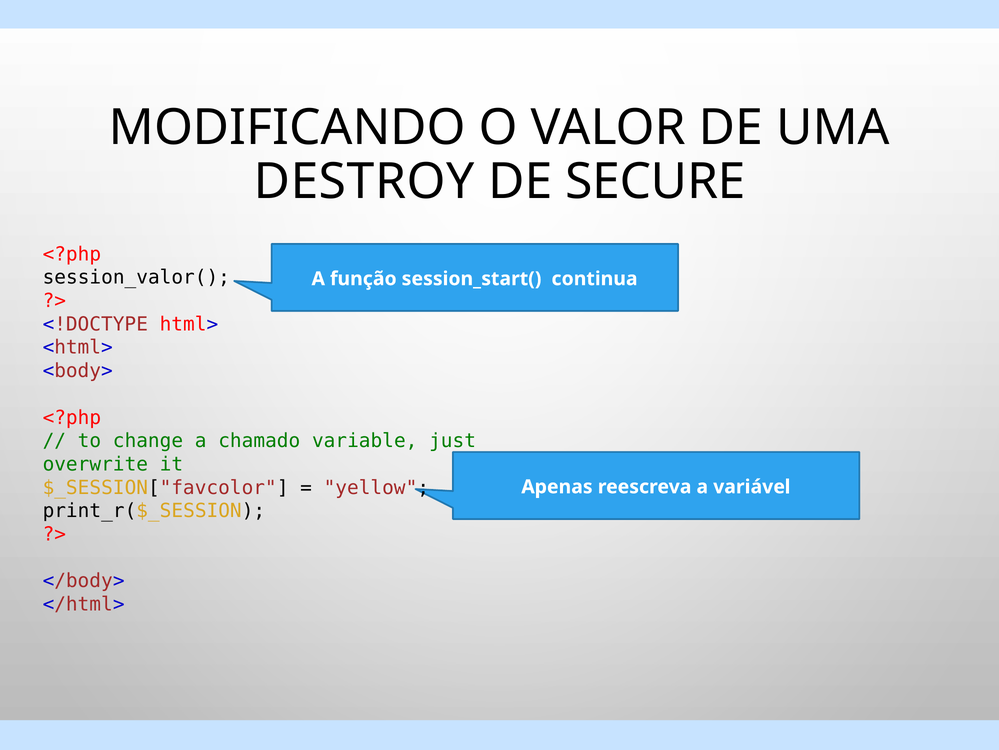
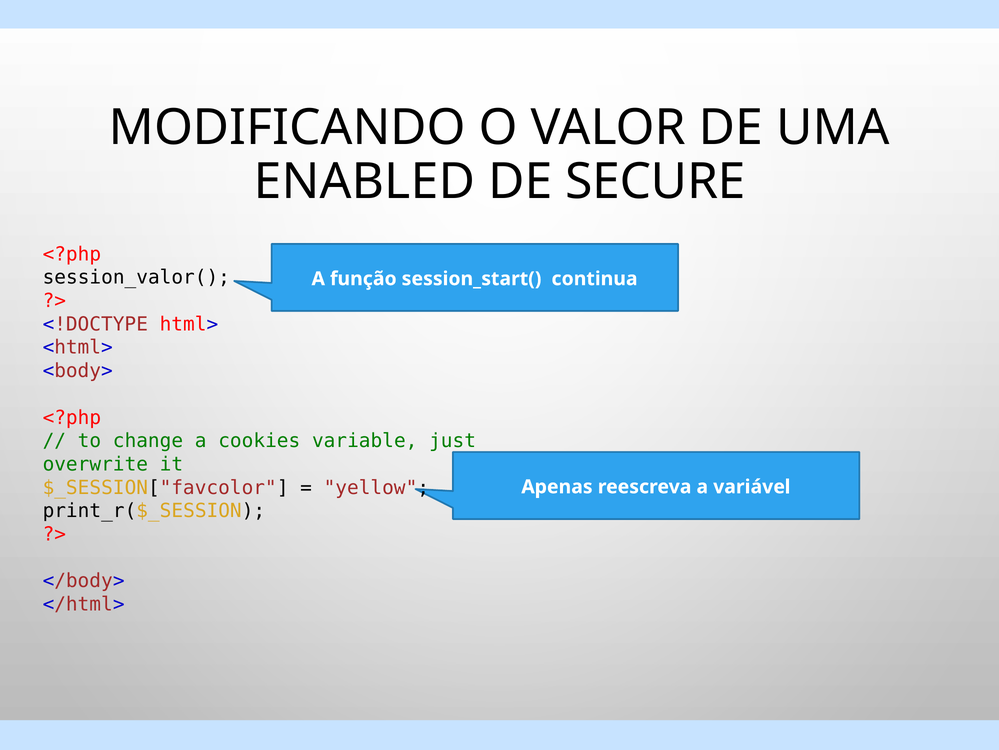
DESTROY: DESTROY -> ENABLED (364, 181)
chamado: chamado -> cookies (259, 441)
